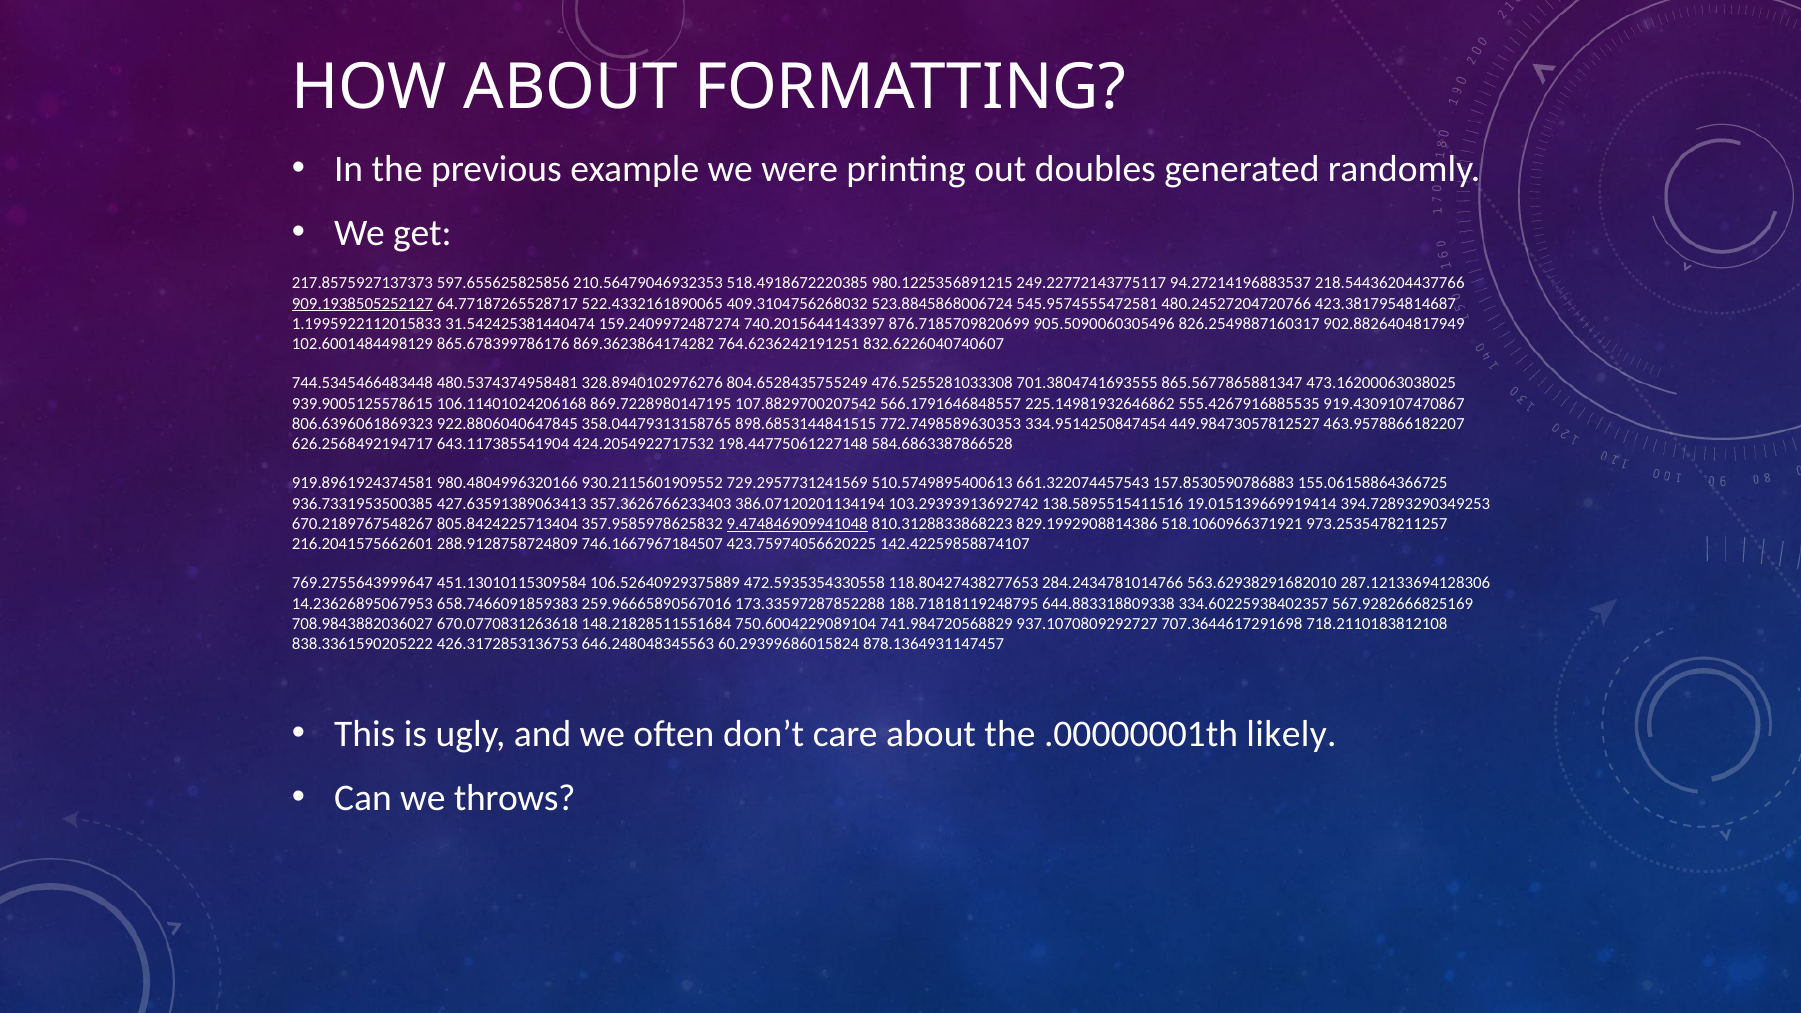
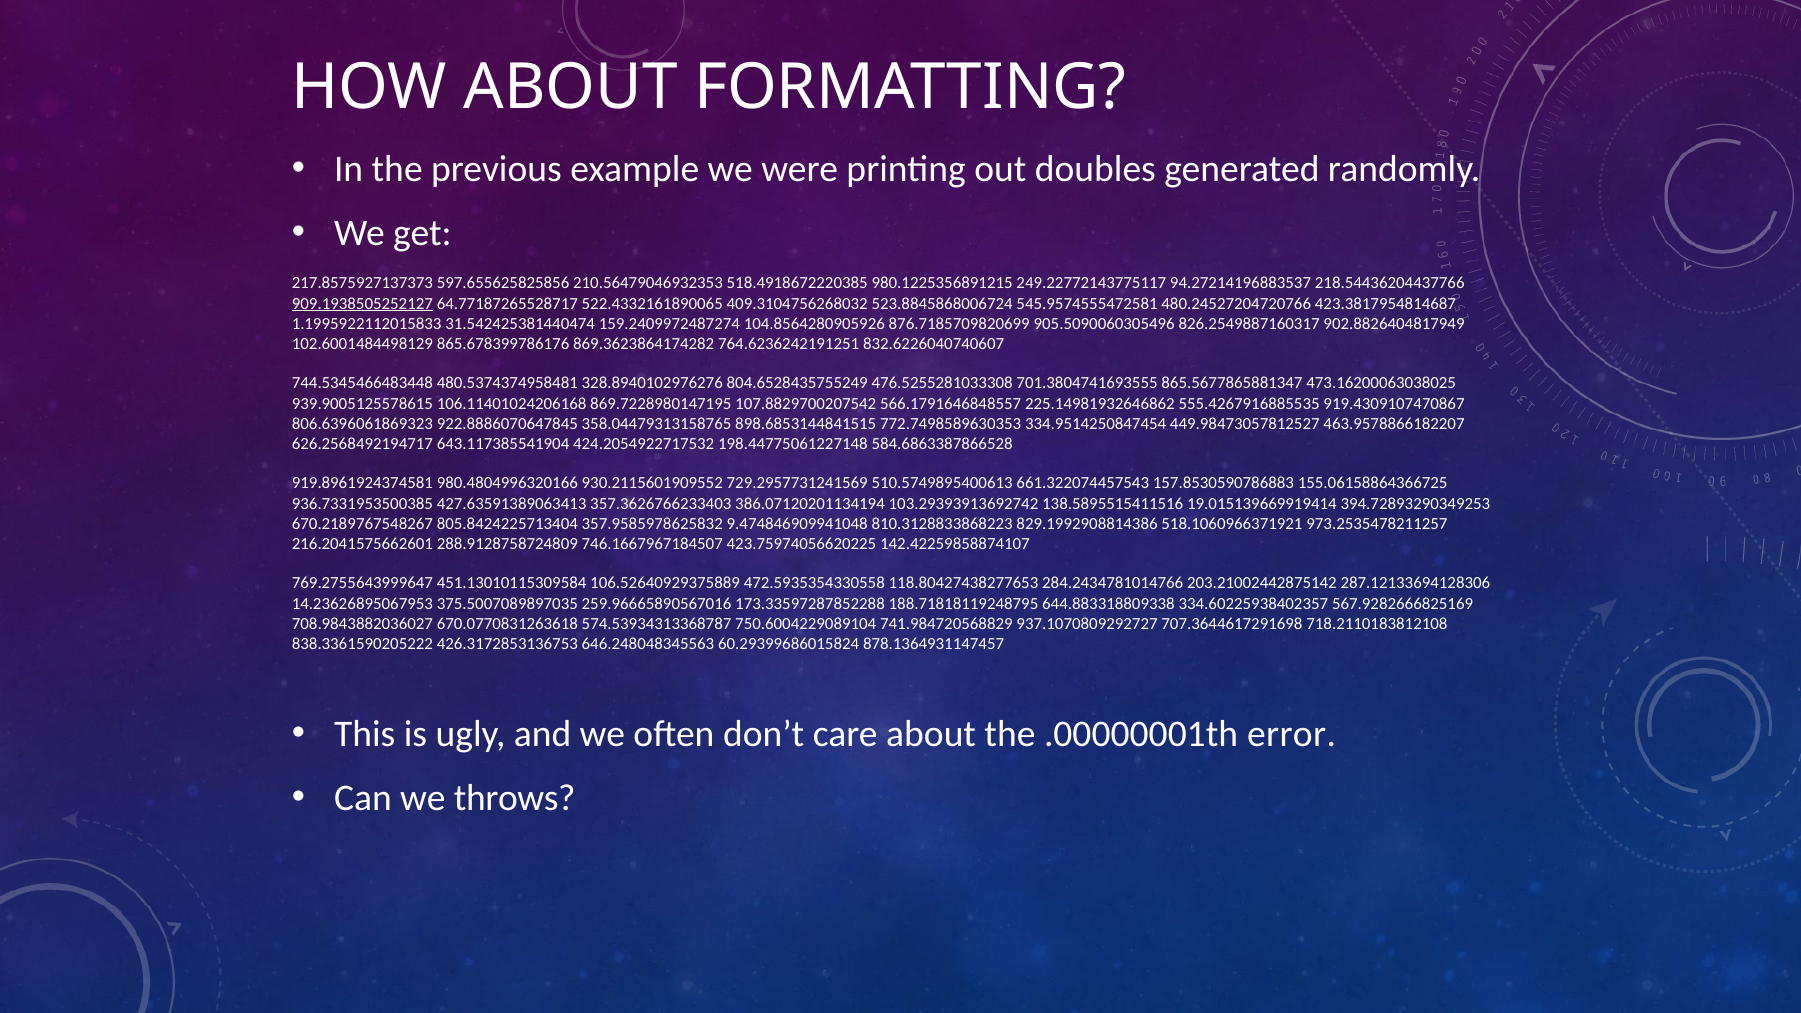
740.2015644143397: 740.2015644143397 -> 104.8564280905926 (814, 324)
922.8806040647845: 922.8806040647845 -> 922.8886070647845 (507, 424)
9.474846909941048 underline: present -> none (797, 524)
563.62938291682010: 563.62938291682010 -> 203.21002442875142 (1262, 583)
658.7466091859383: 658.7466091859383 -> 375.5007089897035 (507, 604)
148.21828511551684: 148.21828511551684 -> 574.53934313368787 (657, 624)
likely: likely -> error (1292, 734)
